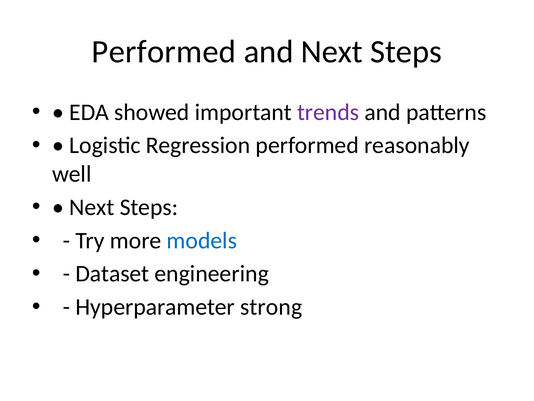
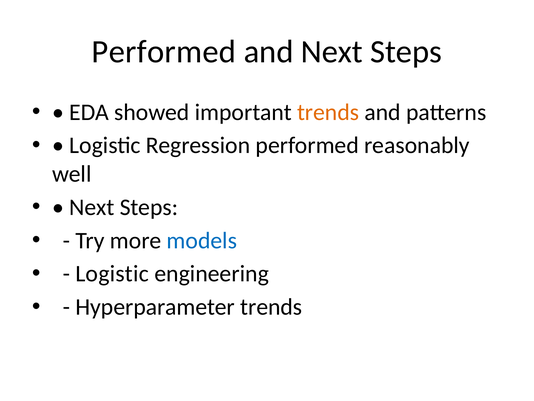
trends colour: purple -> orange (328, 112)
Dataset: Dataset -> Logistic (112, 273)
Hyperparameter strong: strong -> trends (271, 307)
